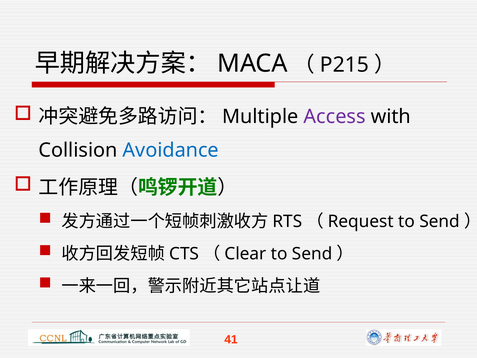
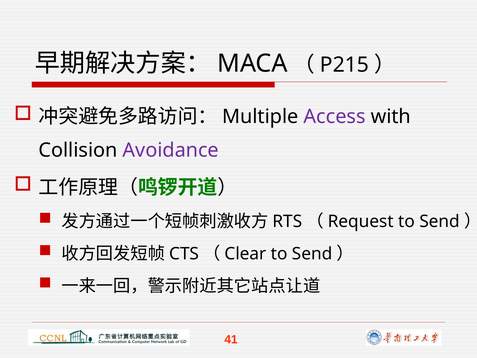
Avoidance colour: blue -> purple (171, 150)
